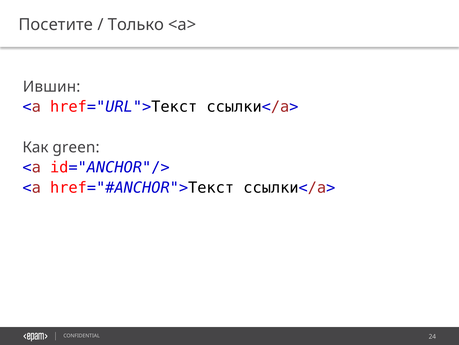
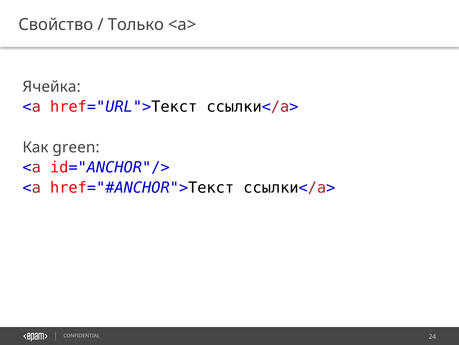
Посетите: Посетите -> Свойство (56, 25)
Ившин: Ившин -> Ячейка (52, 86)
